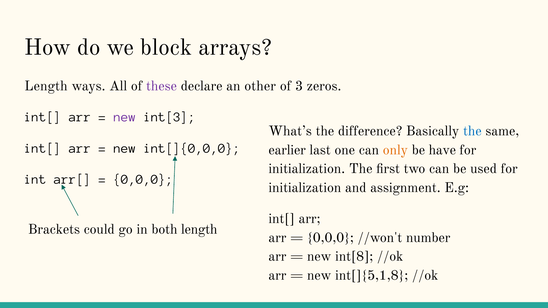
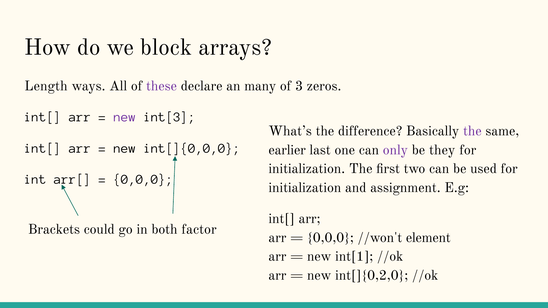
other: other -> many (260, 86)
the colour: blue -> purple (472, 131)
only colour: orange -> purple (395, 150)
have: have -> they (442, 150)
both length: length -> factor (199, 229)
number: number -> element (428, 238)
int[8: int[8 -> int[1 (354, 257)
int[]{5,1,8: int[]{5,1,8 -> int[]{0,2,0 (372, 276)
